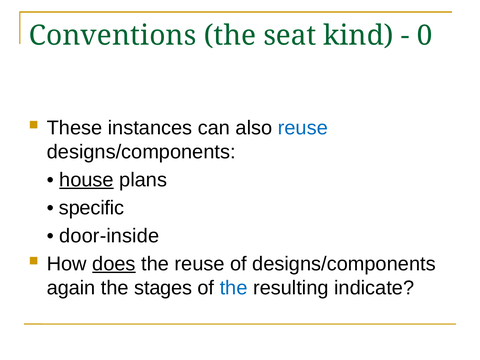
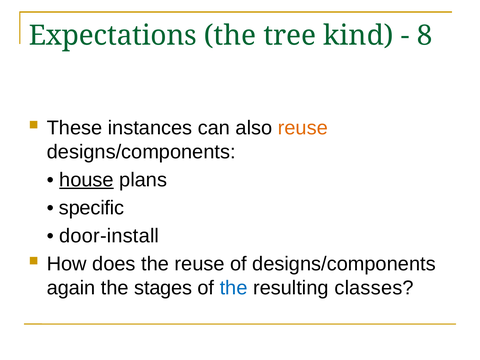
Conventions: Conventions -> Expectations (113, 36)
seat: seat -> tree (290, 36)
0: 0 -> 8 (425, 36)
reuse colour: blue -> orange (303, 128)
door-inside: door-inside -> door-install (109, 236)
does underline: present -> none (114, 264)
indicate: indicate -> classes (374, 288)
